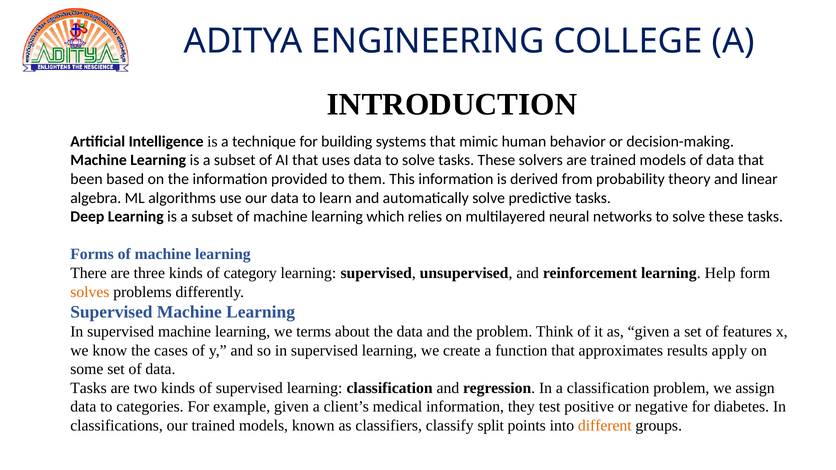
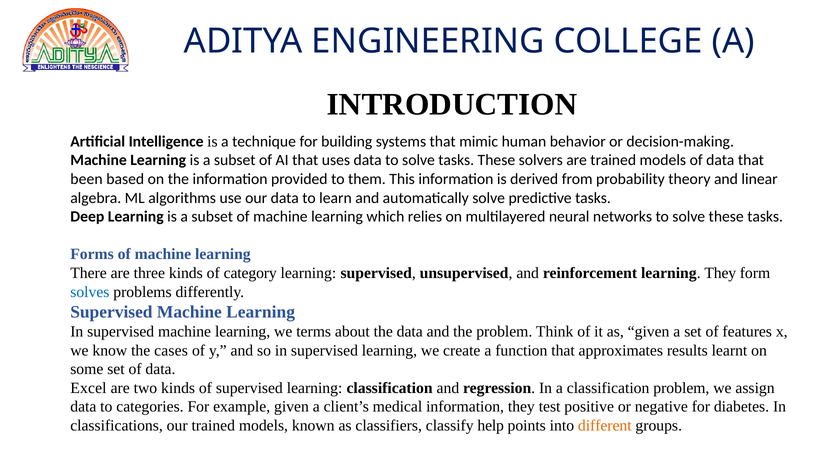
learning Help: Help -> They (720, 273)
solves colour: orange -> blue (90, 292)
apply: apply -> learnt (729, 351)
Tasks: Tasks -> Excel (88, 388)
split: split -> help (491, 426)
